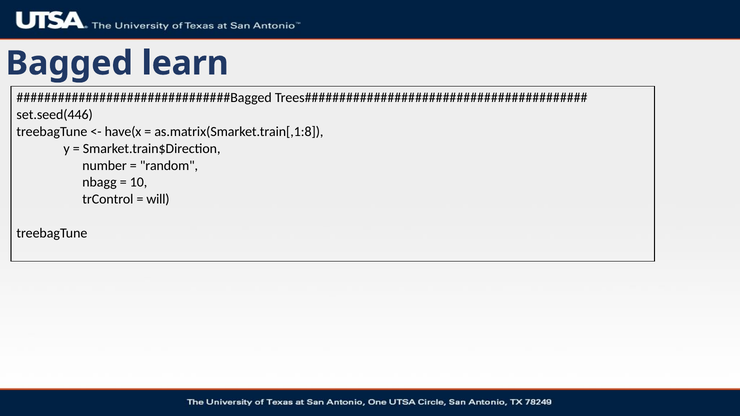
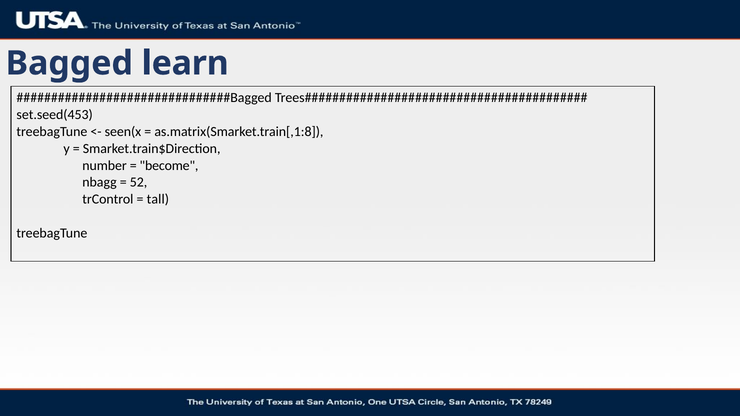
set.seed(446: set.seed(446 -> set.seed(453 (55, 115)
have(x: have(x -> seen(x (123, 132)
random: random -> become (169, 166)
10: 10 -> 52 (139, 182)
will: will -> tall (158, 199)
